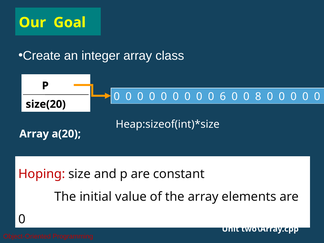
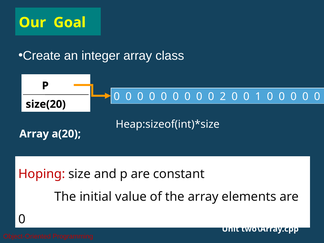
6: 6 -> 2 (223, 97)
8: 8 -> 1 (258, 97)
